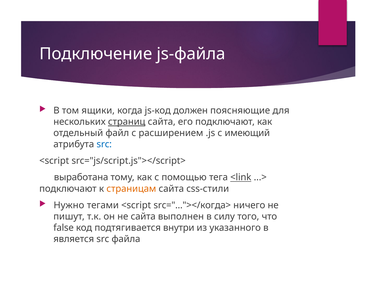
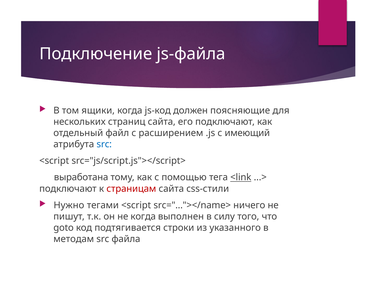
страниц underline: present -> none (127, 122)
страницам colour: orange -> red (131, 189)
src="..."></когда>: src="..."></когда> -> src="..."></name> (192, 205)
не сайта: сайта -> когда (143, 216)
false: false -> goto (64, 228)
внутри: внутри -> строки (179, 228)
является: является -> методам (74, 239)
